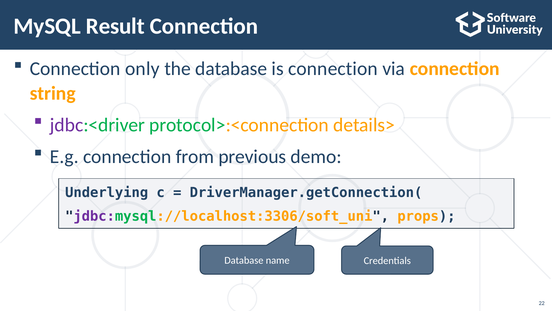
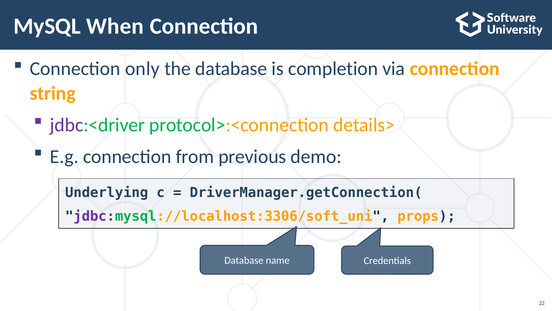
Result: Result -> When (115, 26)
is connection: connection -> completion (333, 69)
